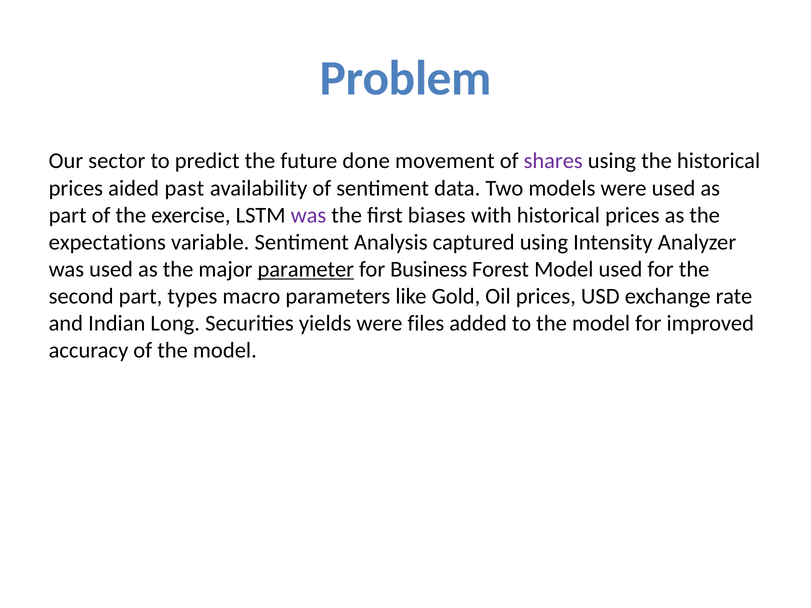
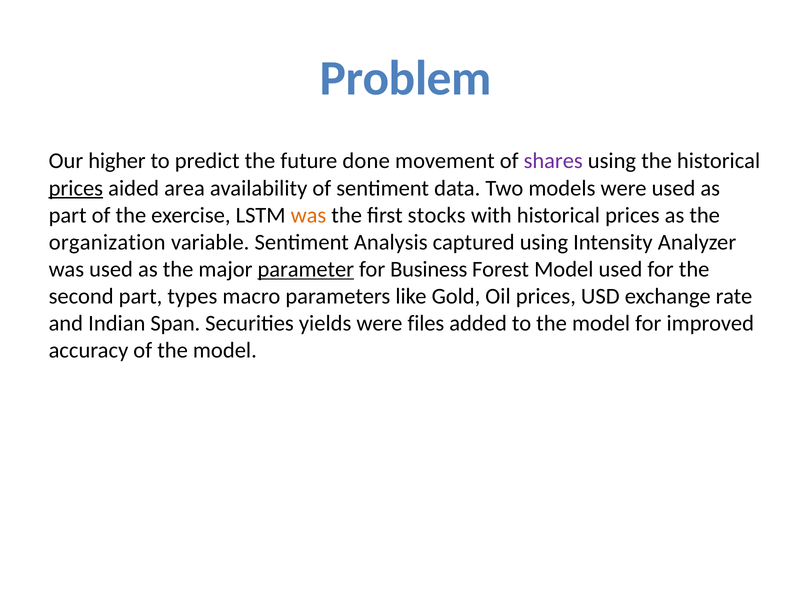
sector: sector -> higher (117, 161)
prices underline: none -> present (76, 188)
past: past -> area (184, 188)
was colour: purple -> orange (308, 215)
biases: biases -> stocks (437, 215)
expectations: expectations -> organization (107, 242)
Long: Long -> Span (175, 324)
